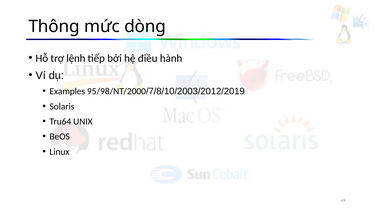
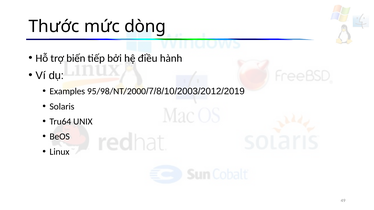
Thông: Thông -> Thước (54, 27)
lệnh: lệnh -> biến (76, 58)
